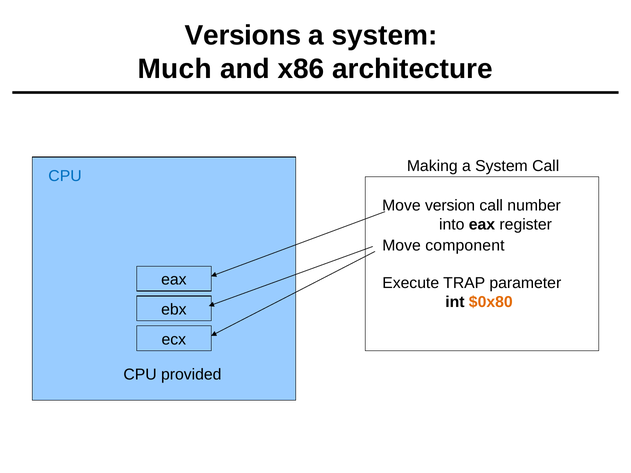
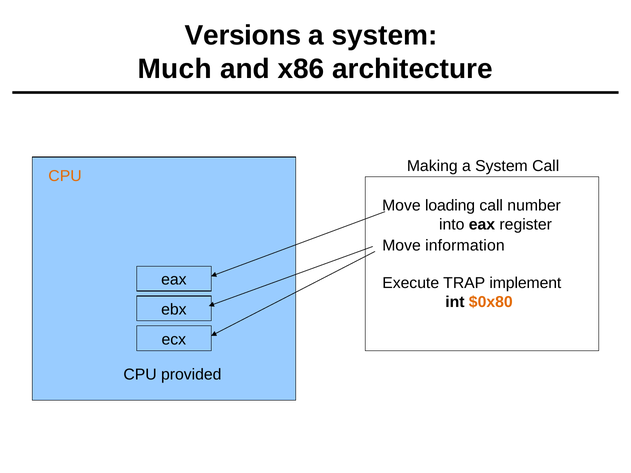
CPU colour: blue -> orange (65, 176)
version: version -> loading (450, 206)
component: component -> information (465, 245)
parameter: parameter -> implement (525, 283)
